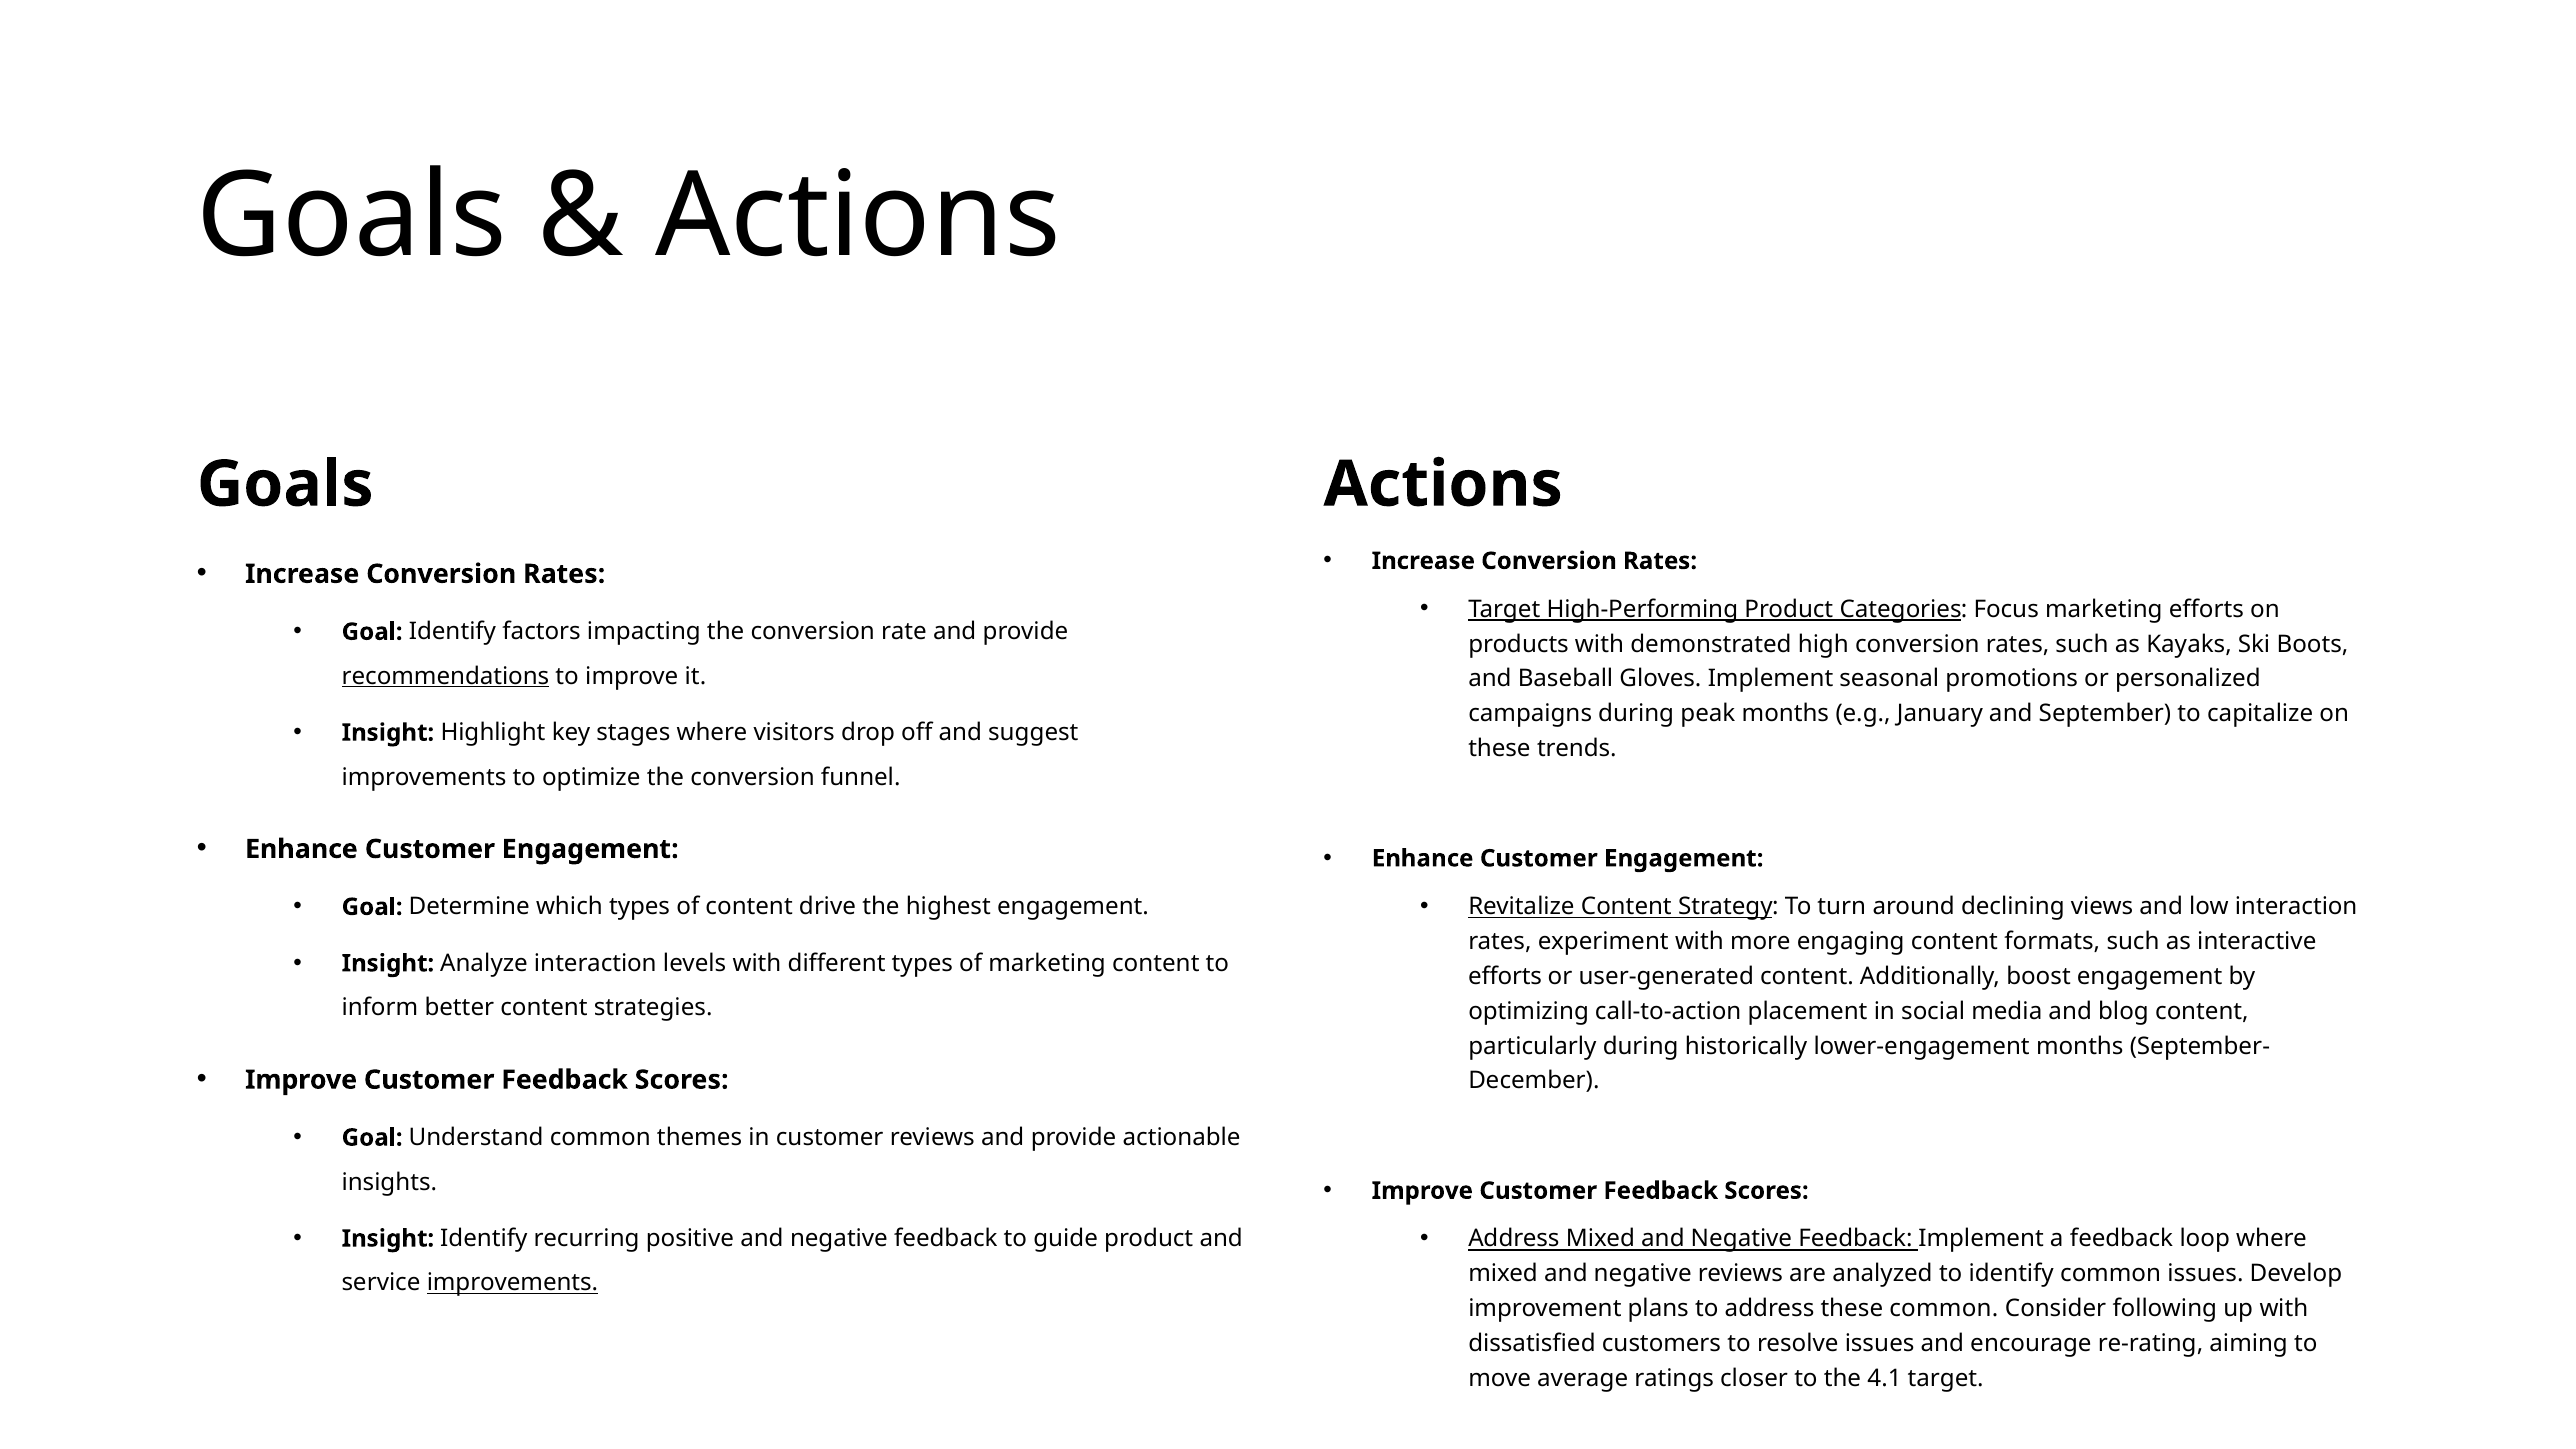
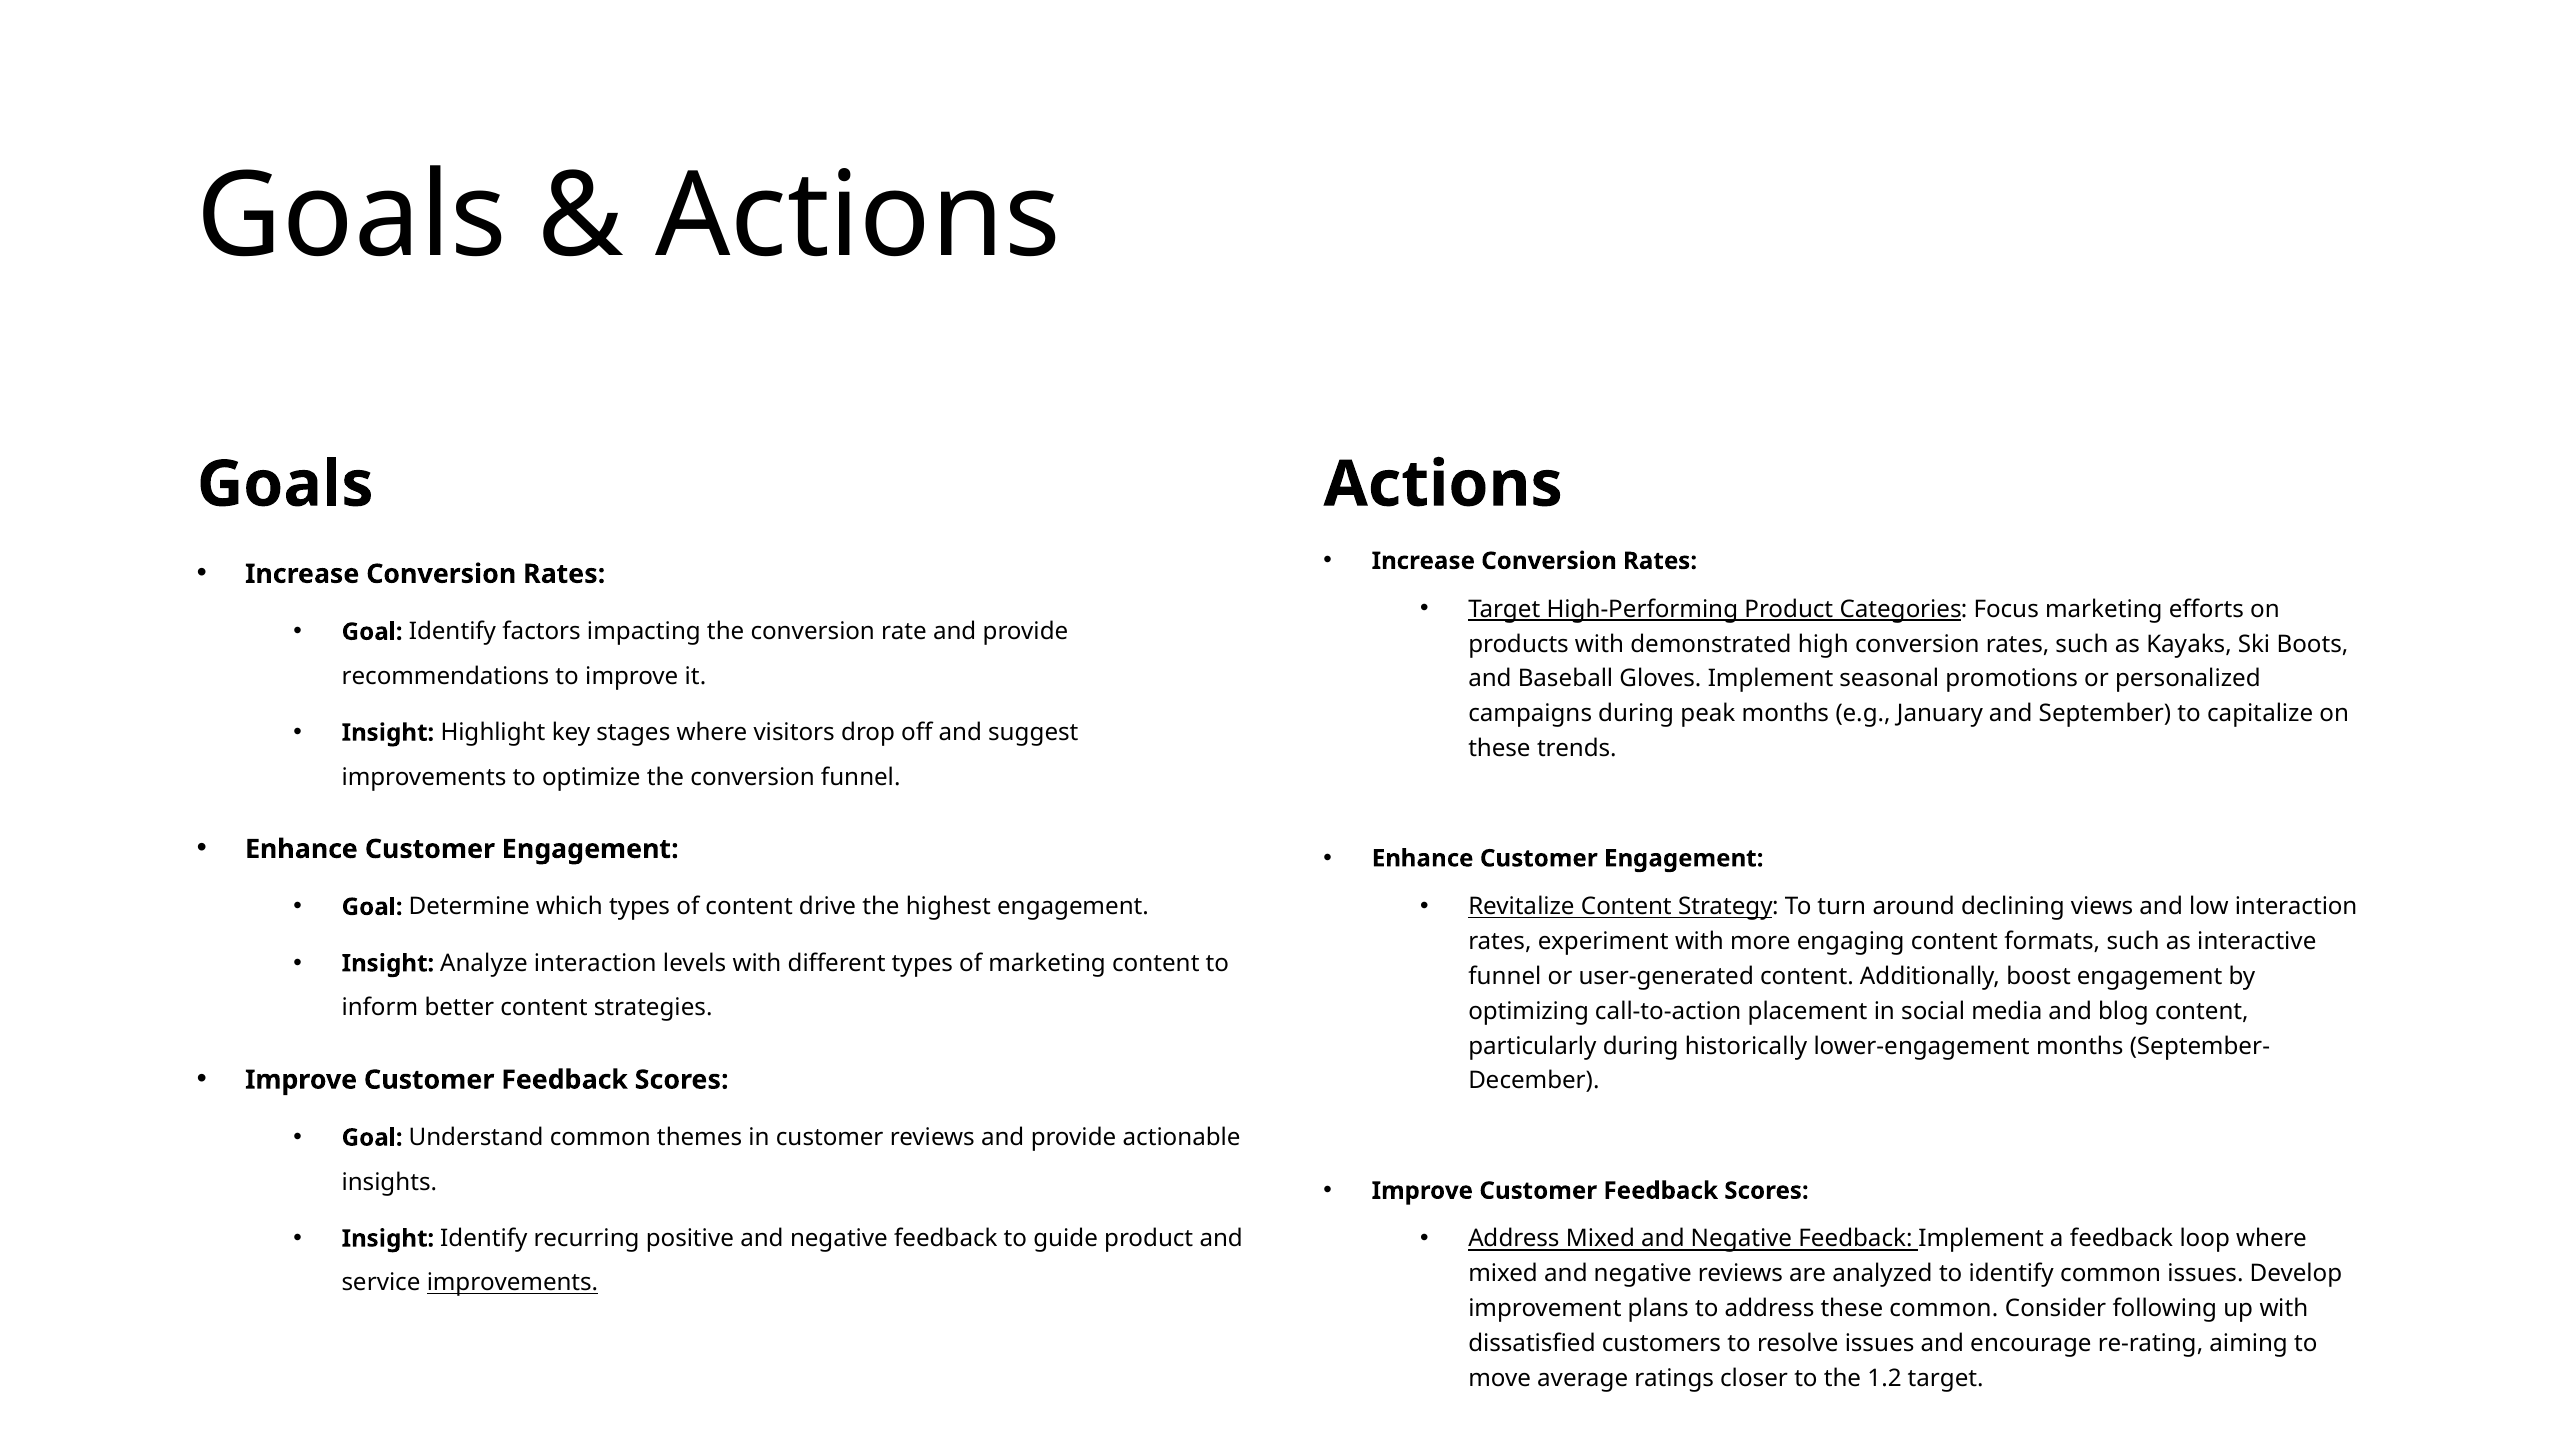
recommendations underline: present -> none (445, 676)
efforts: efforts -> funnel (1505, 976)
4.1: 4.1 -> 1.2 (1885, 1378)
